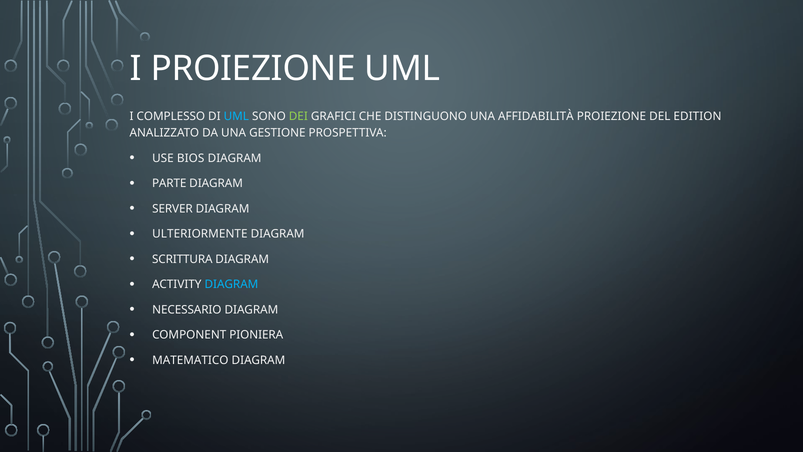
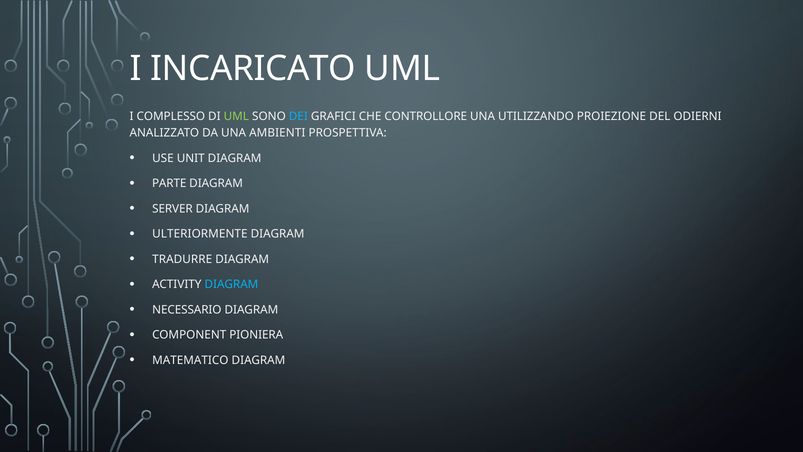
I PROIEZIONE: PROIEZIONE -> INCARICATO (253, 69)
UML colour: light blue -> light green (236, 116)
DEI colour: light green -> light blue (298, 116)
DISTINGUONO: DISTINGUONO -> CONTROLLORE (426, 116)
AFFIDABILITÀ: AFFIDABILITÀ -> UTILIZZANDO (536, 116)
EDITION: EDITION -> ODIERNI (698, 116)
GESTIONE: GESTIONE -> AMBIENTI (277, 133)
BIOS: BIOS -> UNIT (191, 158)
SCRITTURA: SCRITTURA -> TRADURRE (182, 259)
